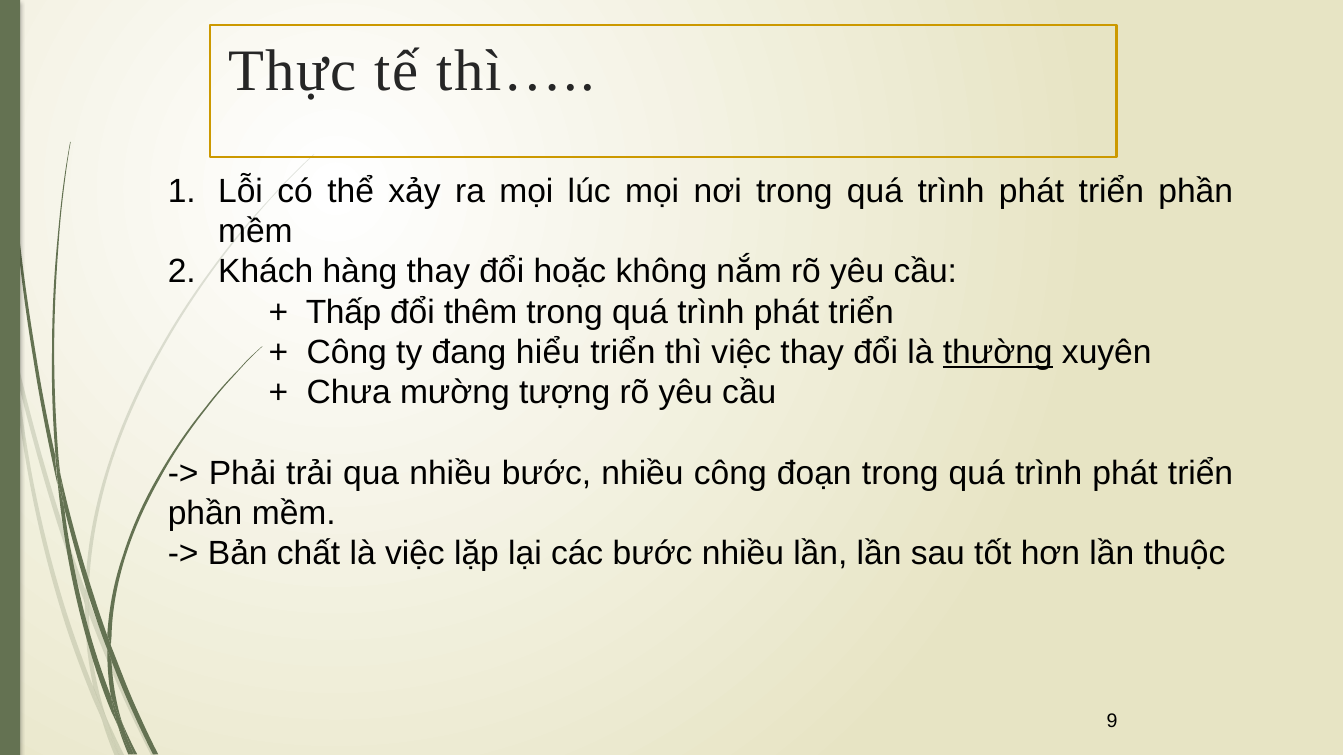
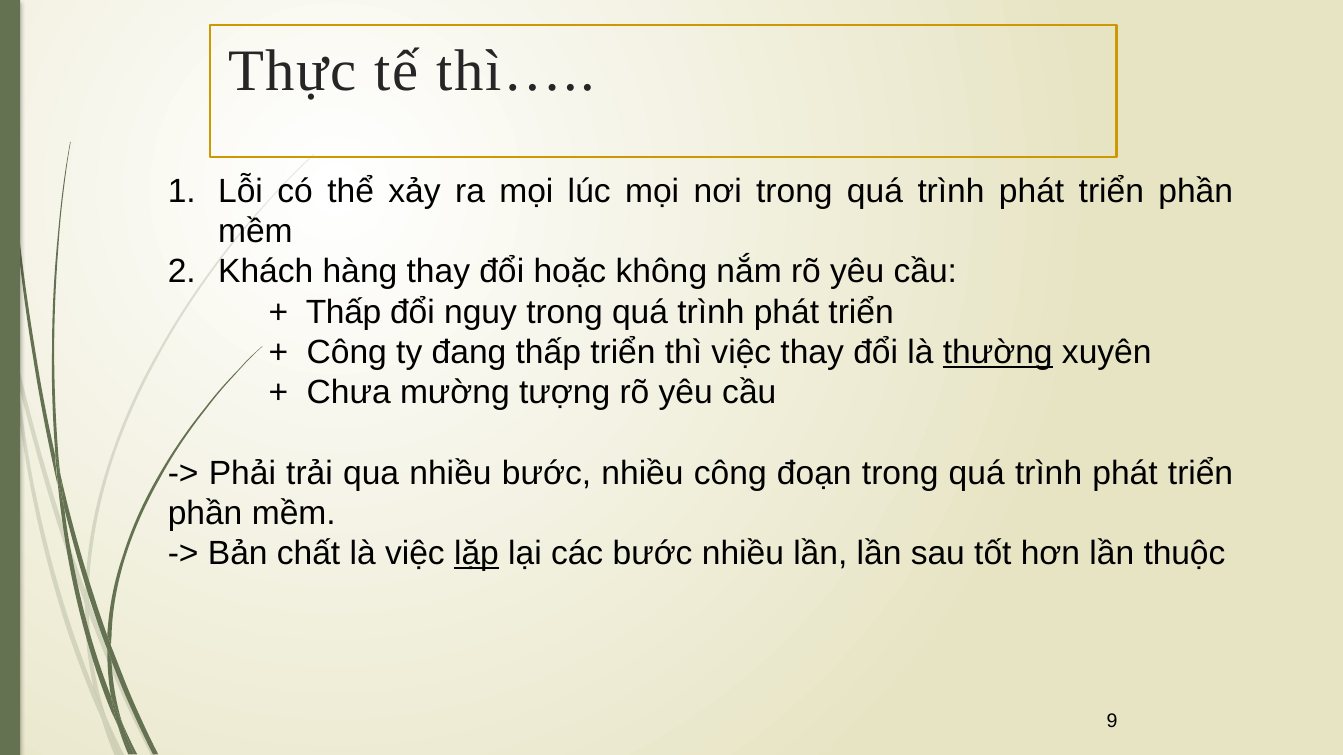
thêm: thêm -> nguy (480, 312)
đang hiểu: hiểu -> thấp (548, 353)
lặp underline: none -> present (476, 554)
